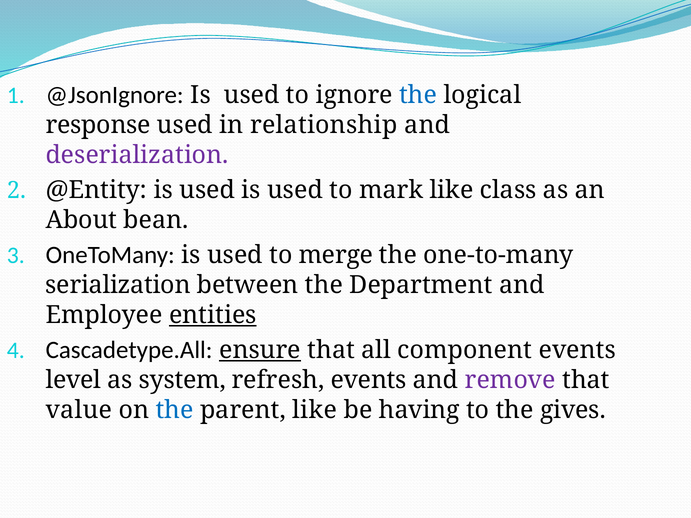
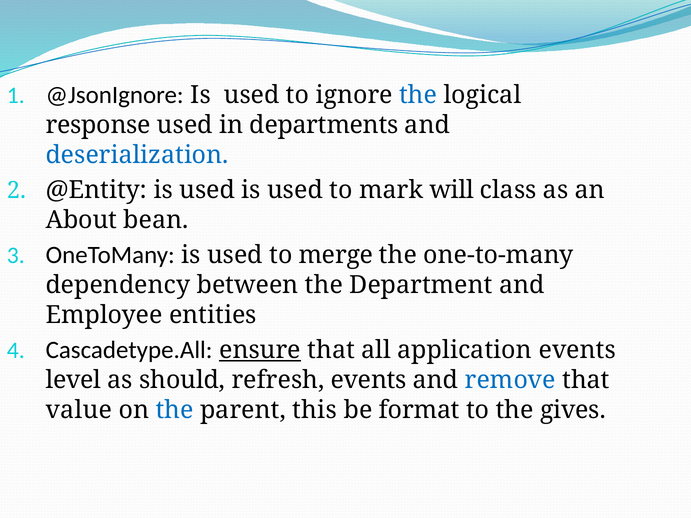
relationship: relationship -> departments (324, 125)
deserialization colour: purple -> blue (137, 155)
mark like: like -> will (452, 190)
serialization: serialization -> dependency (118, 285)
entities underline: present -> none (213, 315)
component: component -> application (465, 350)
system: system -> should (182, 380)
remove colour: purple -> blue (510, 380)
parent like: like -> this (315, 410)
having: having -> format (419, 410)
